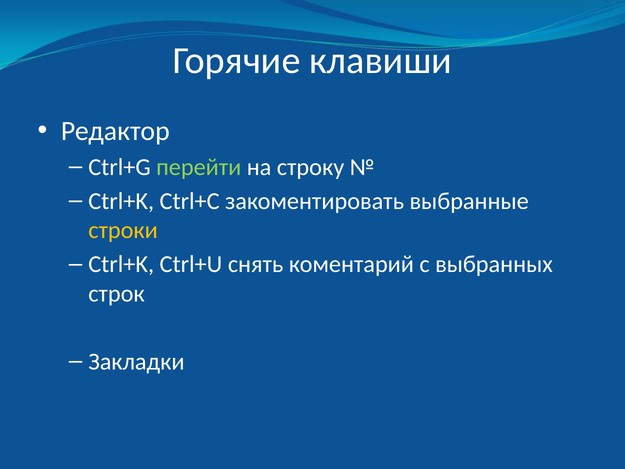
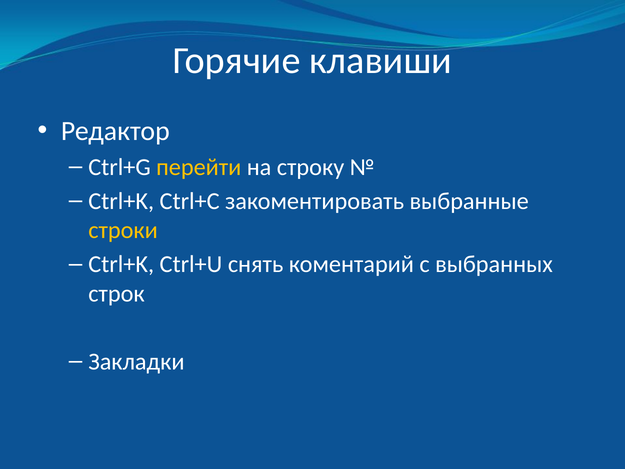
перейти colour: light green -> yellow (199, 167)
